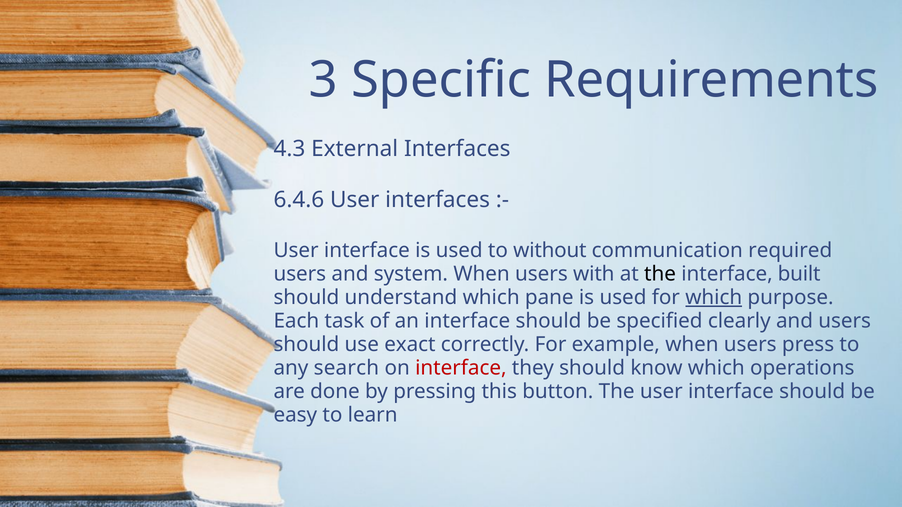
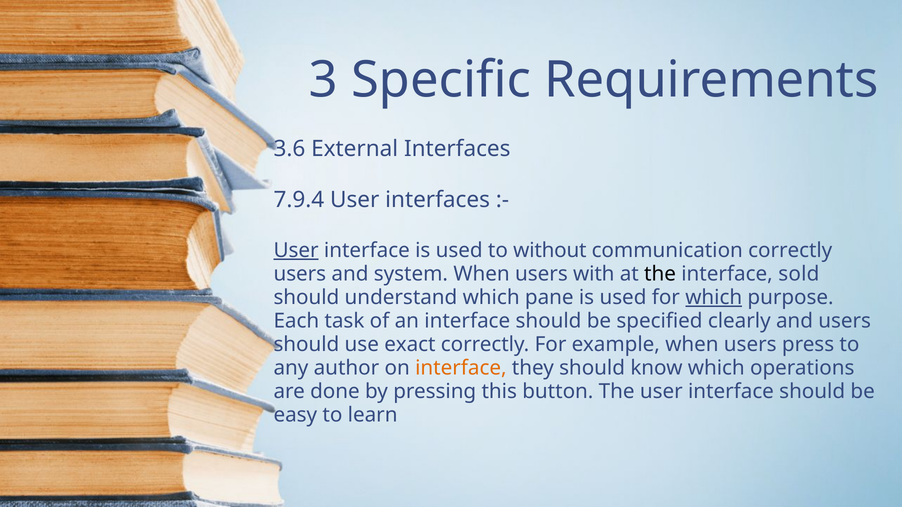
4.3: 4.3 -> 3.6 (289, 149)
6.4.6: 6.4.6 -> 7.9.4 (299, 200)
User underline: none -> present (296, 251)
communication required: required -> correctly (790, 251)
built: built -> sold (799, 274)
search: search -> author (346, 368)
interface colour: red -> orange (461, 368)
